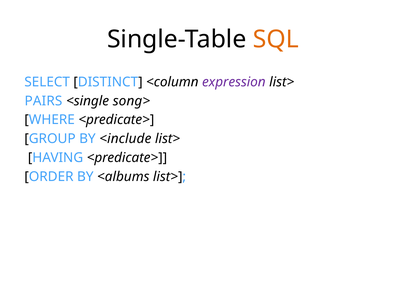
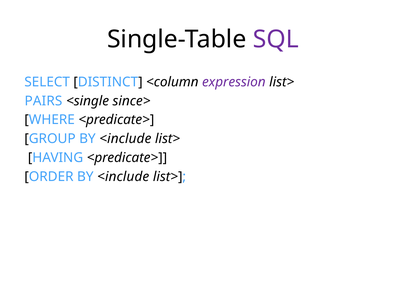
SQL colour: orange -> purple (276, 39)
song>: song> -> since> (132, 101)
ORDER BY <albums: <albums -> <include (123, 177)
